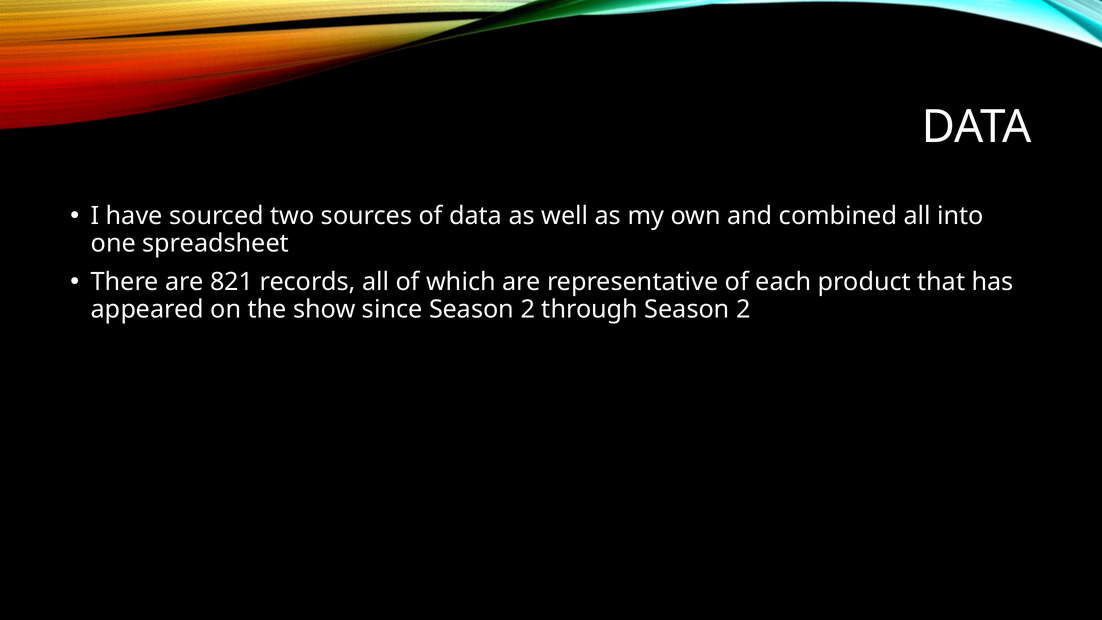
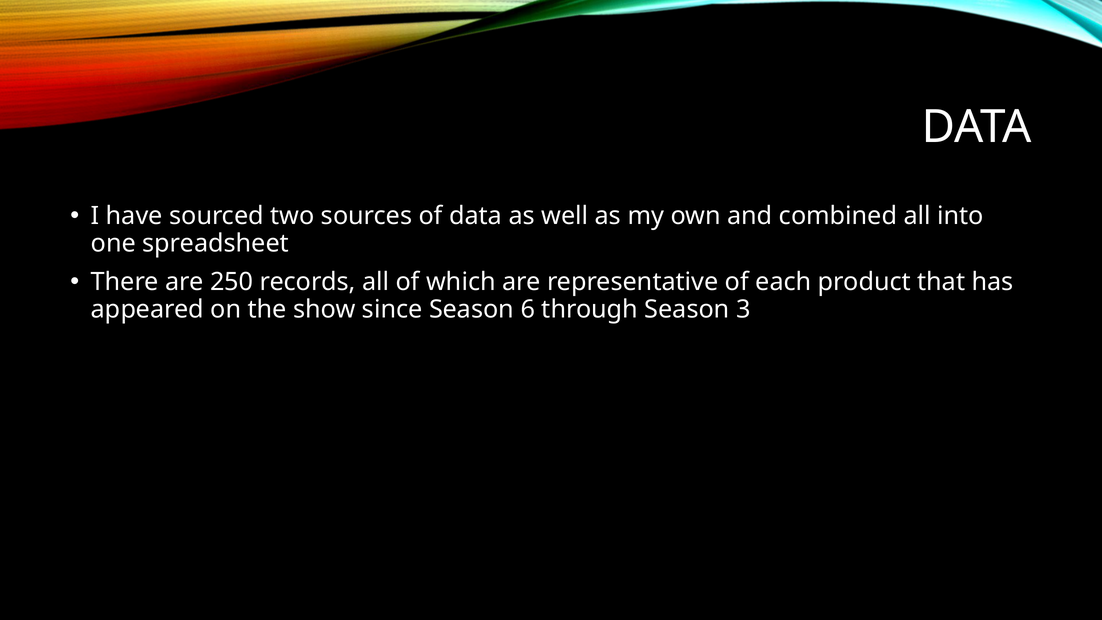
821: 821 -> 250 (232, 282)
since Season 2: 2 -> 6 (528, 309)
through Season 2: 2 -> 3 (743, 309)
